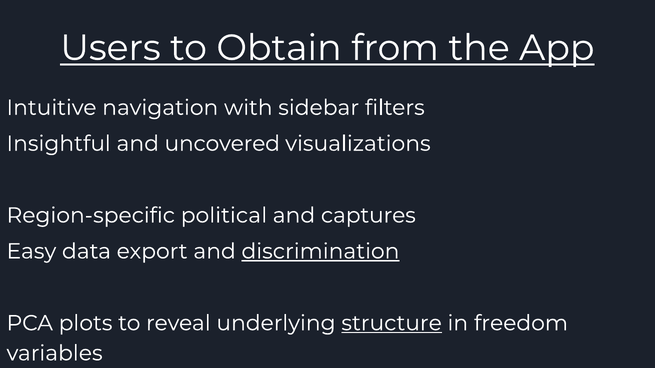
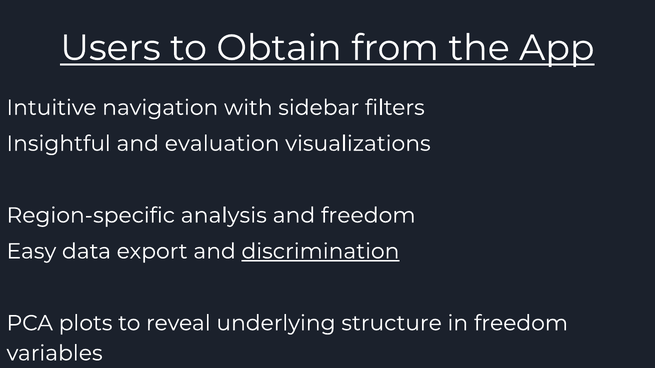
uncovered: uncovered -> evaluation (222, 144)
political: political -> analysis (224, 216)
and captures: captures -> freedom (368, 216)
structure underline: present -> none (392, 323)
